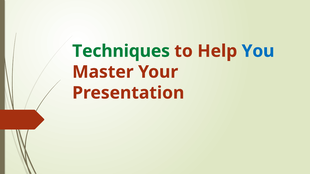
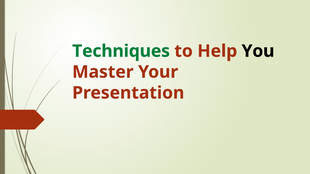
You colour: blue -> black (258, 51)
